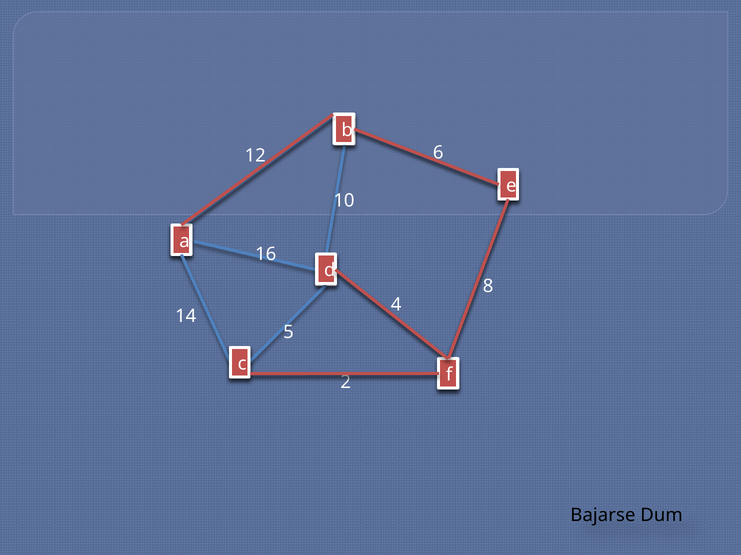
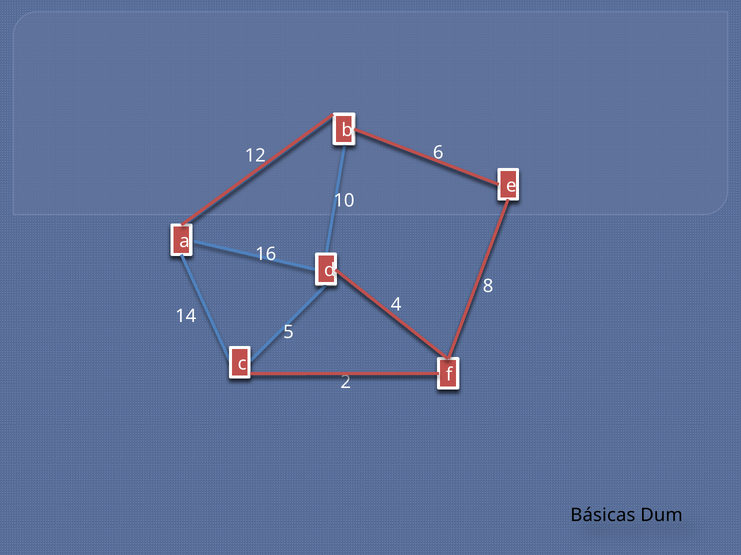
Bajarse: Bajarse -> Básicas (603, 516)
